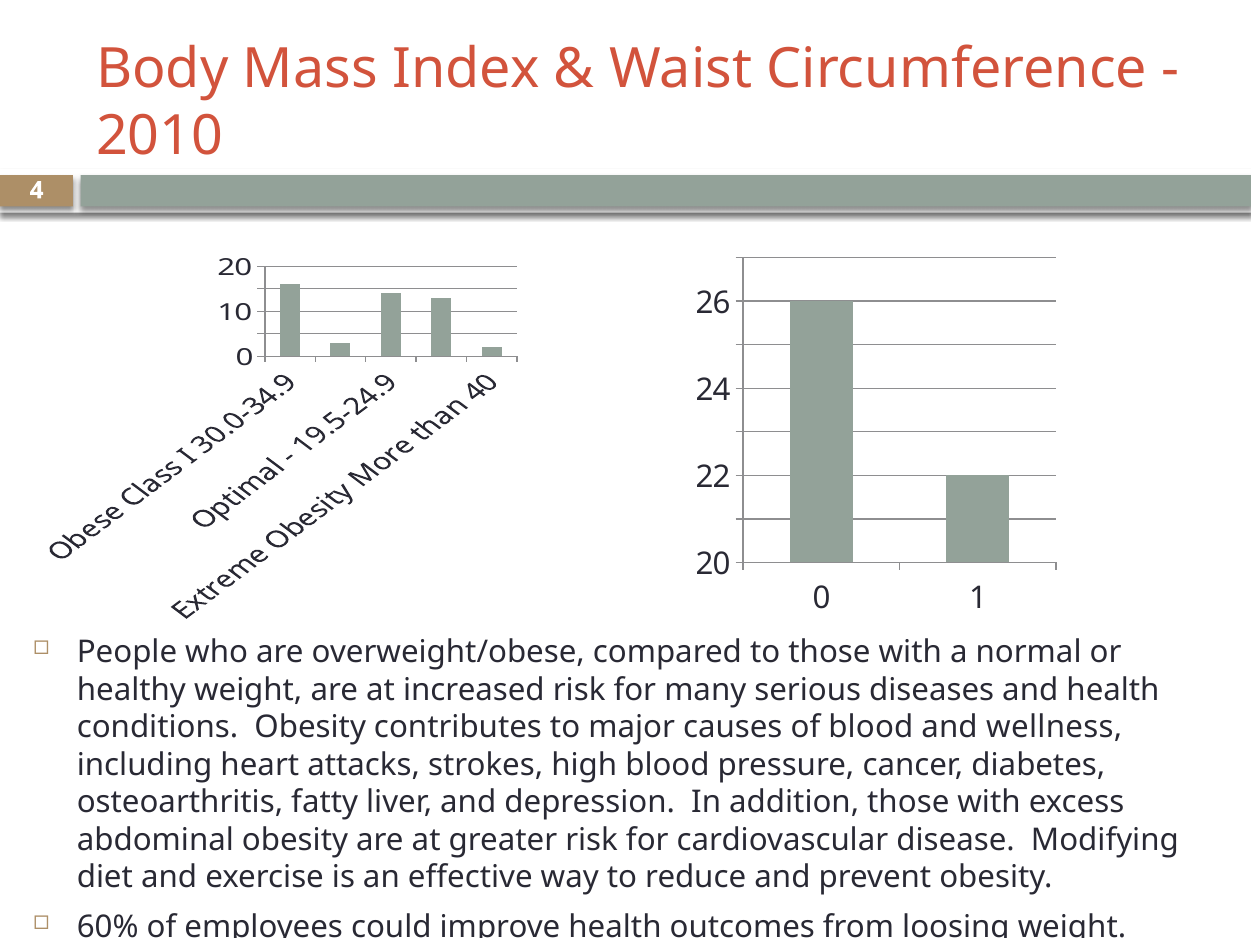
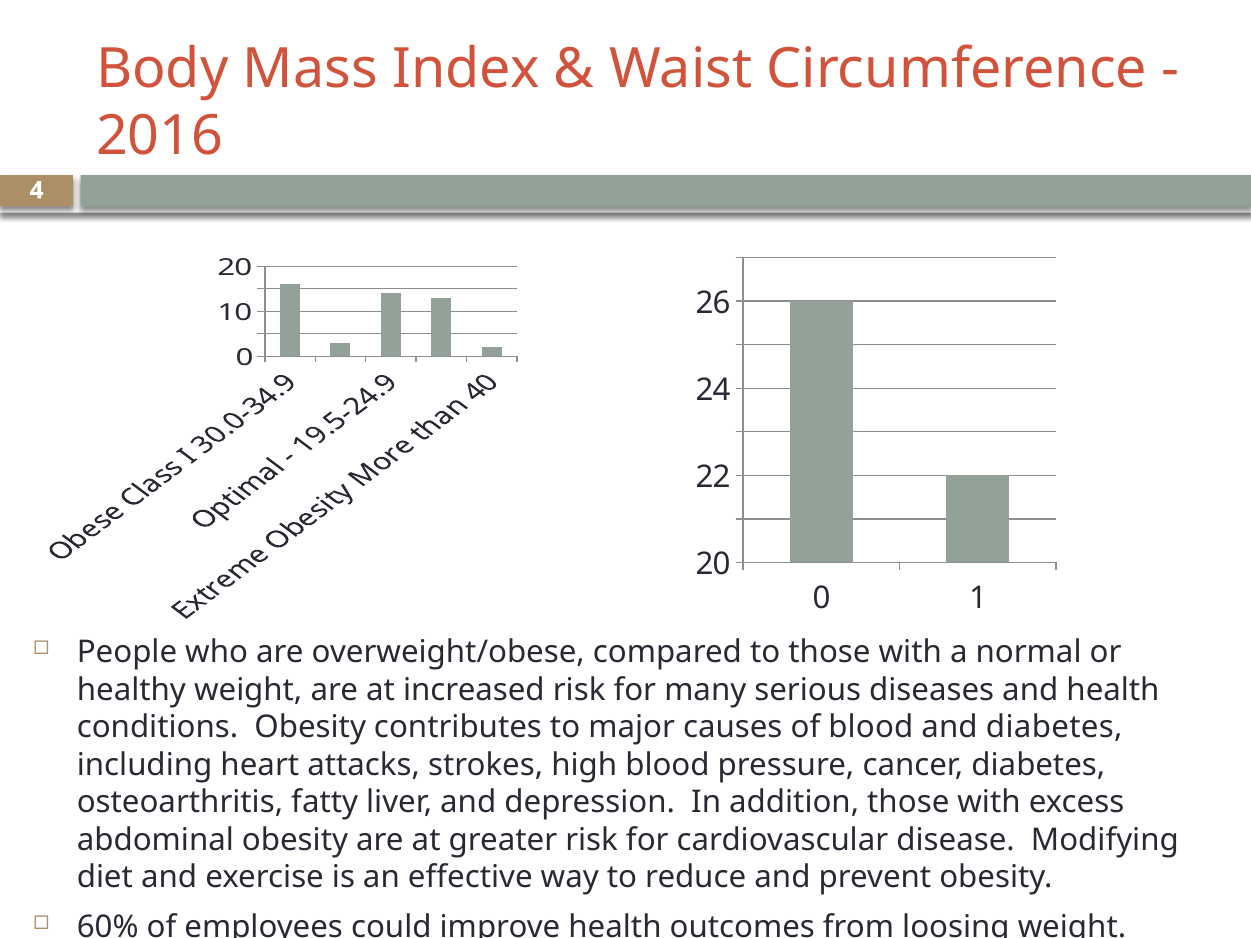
2010: 2010 -> 2016 (160, 136)
and wellness: wellness -> diabetes (1054, 728)
